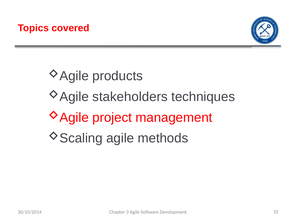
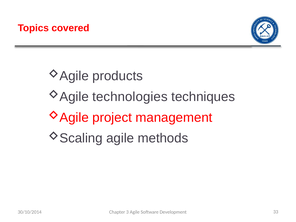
stakeholders: stakeholders -> technologies (130, 97)
